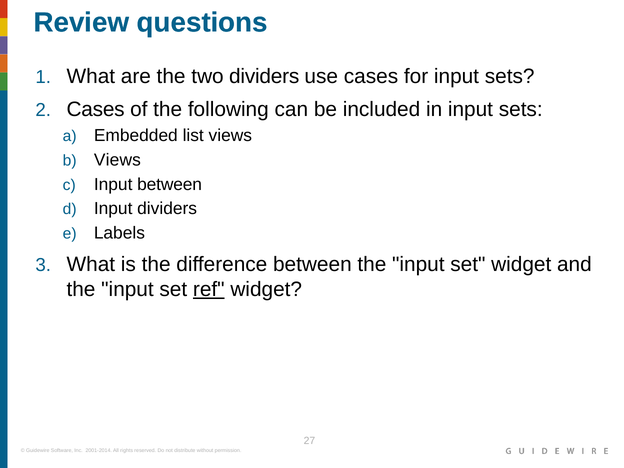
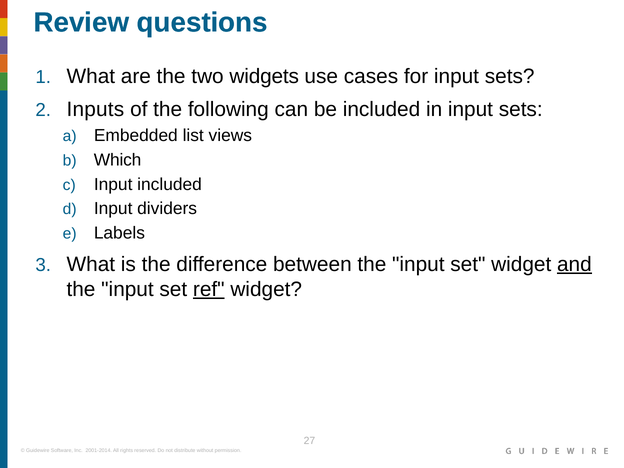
two dividers: dividers -> widgets (264, 76)
Cases: Cases -> Inputs (95, 110)
Views: Views -> Which (118, 160)
Input between: between -> included (170, 184)
and underline: none -> present (574, 264)
